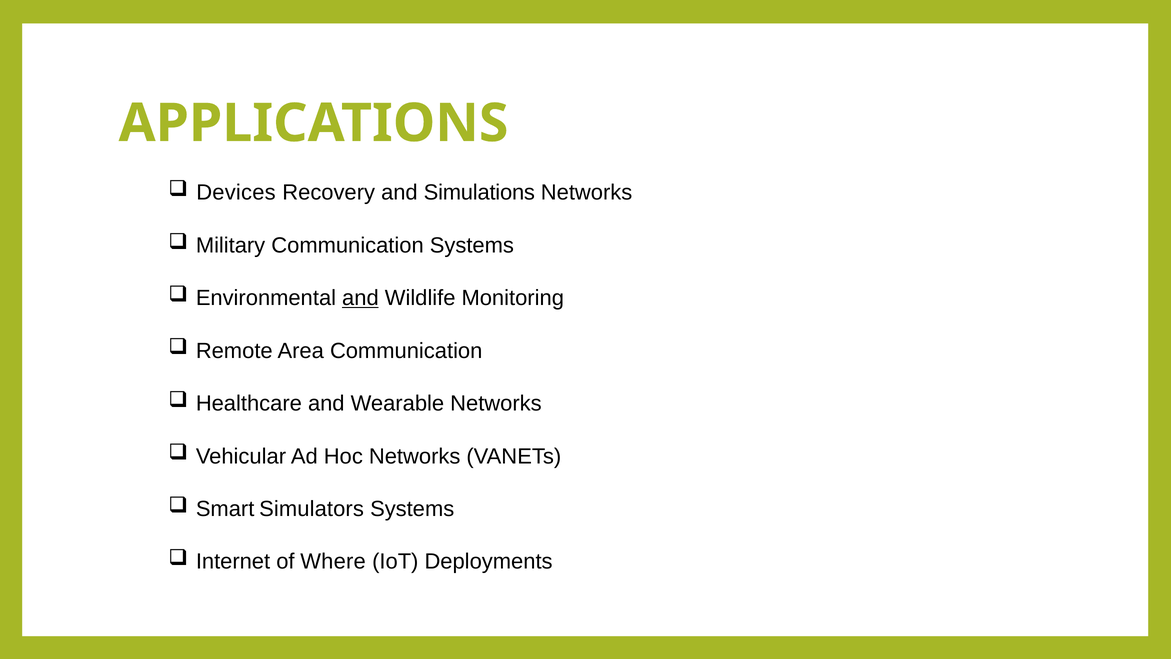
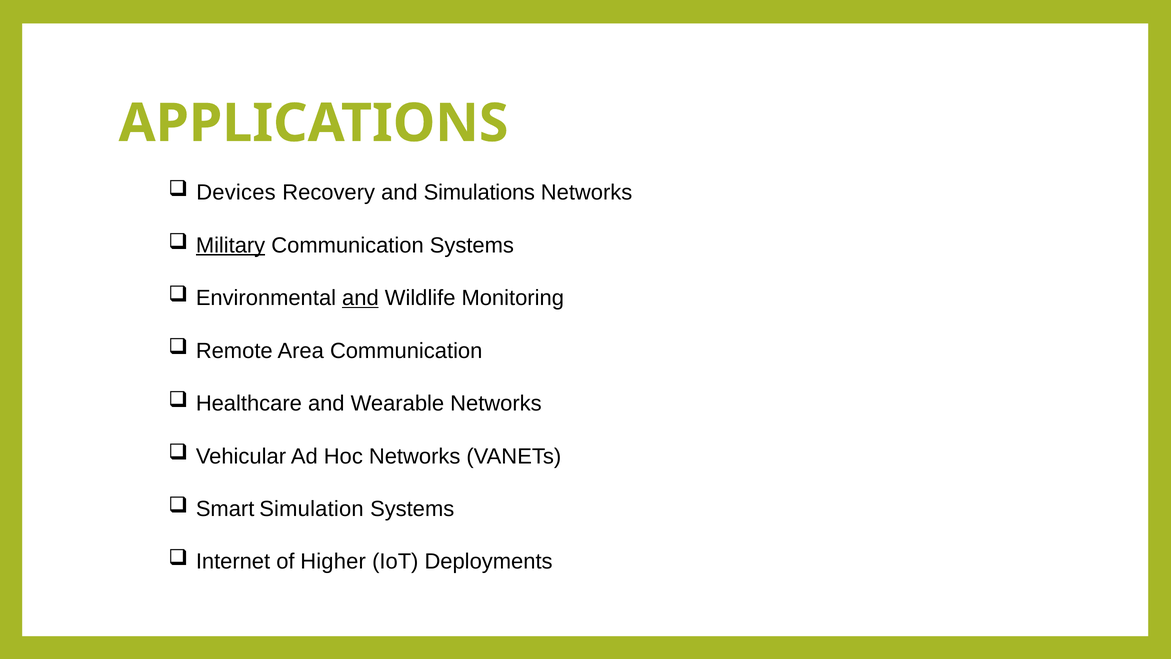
Military underline: none -> present (231, 245)
Simulators: Simulators -> Simulation (311, 509)
Where: Where -> Higher (333, 561)
